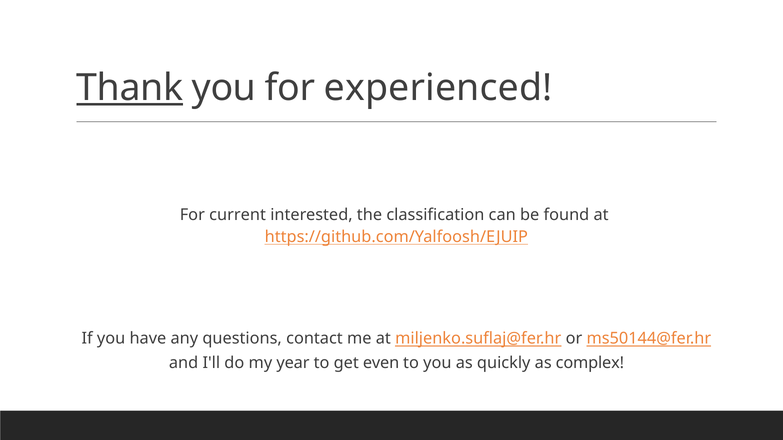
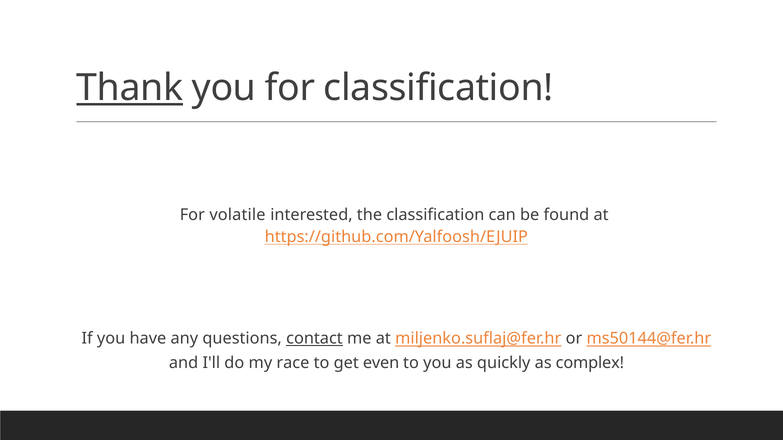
for experienced: experienced -> classification (438, 88)
current: current -> volatile (237, 215)
contact underline: none -> present (314, 339)
year: year -> race (293, 363)
